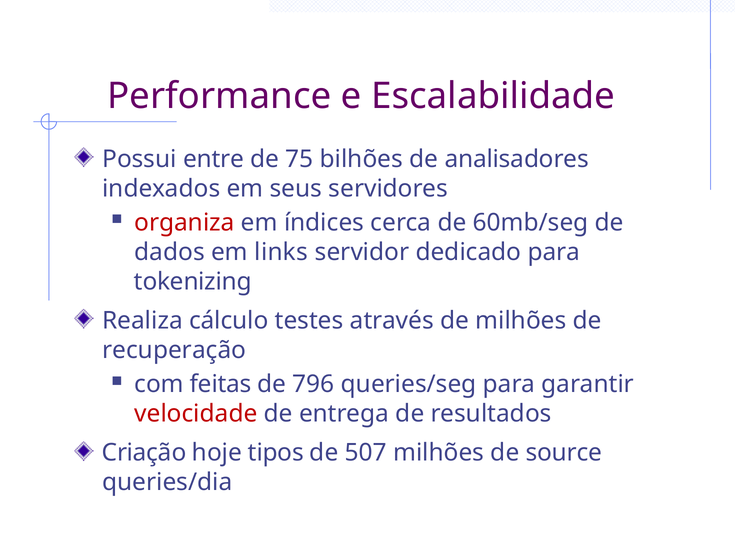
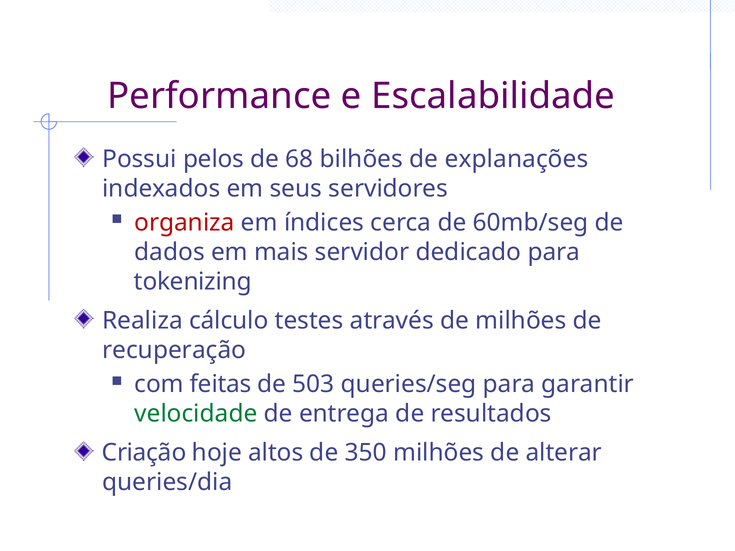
entre: entre -> pelos (214, 159)
75: 75 -> 68 (299, 159)
analisadores: analisadores -> explanações (517, 159)
links: links -> mais (281, 252)
796: 796 -> 503 (313, 384)
velocidade colour: red -> green (196, 414)
tipos: tipos -> altos (276, 453)
507: 507 -> 350 (366, 453)
source: source -> alterar (564, 453)
